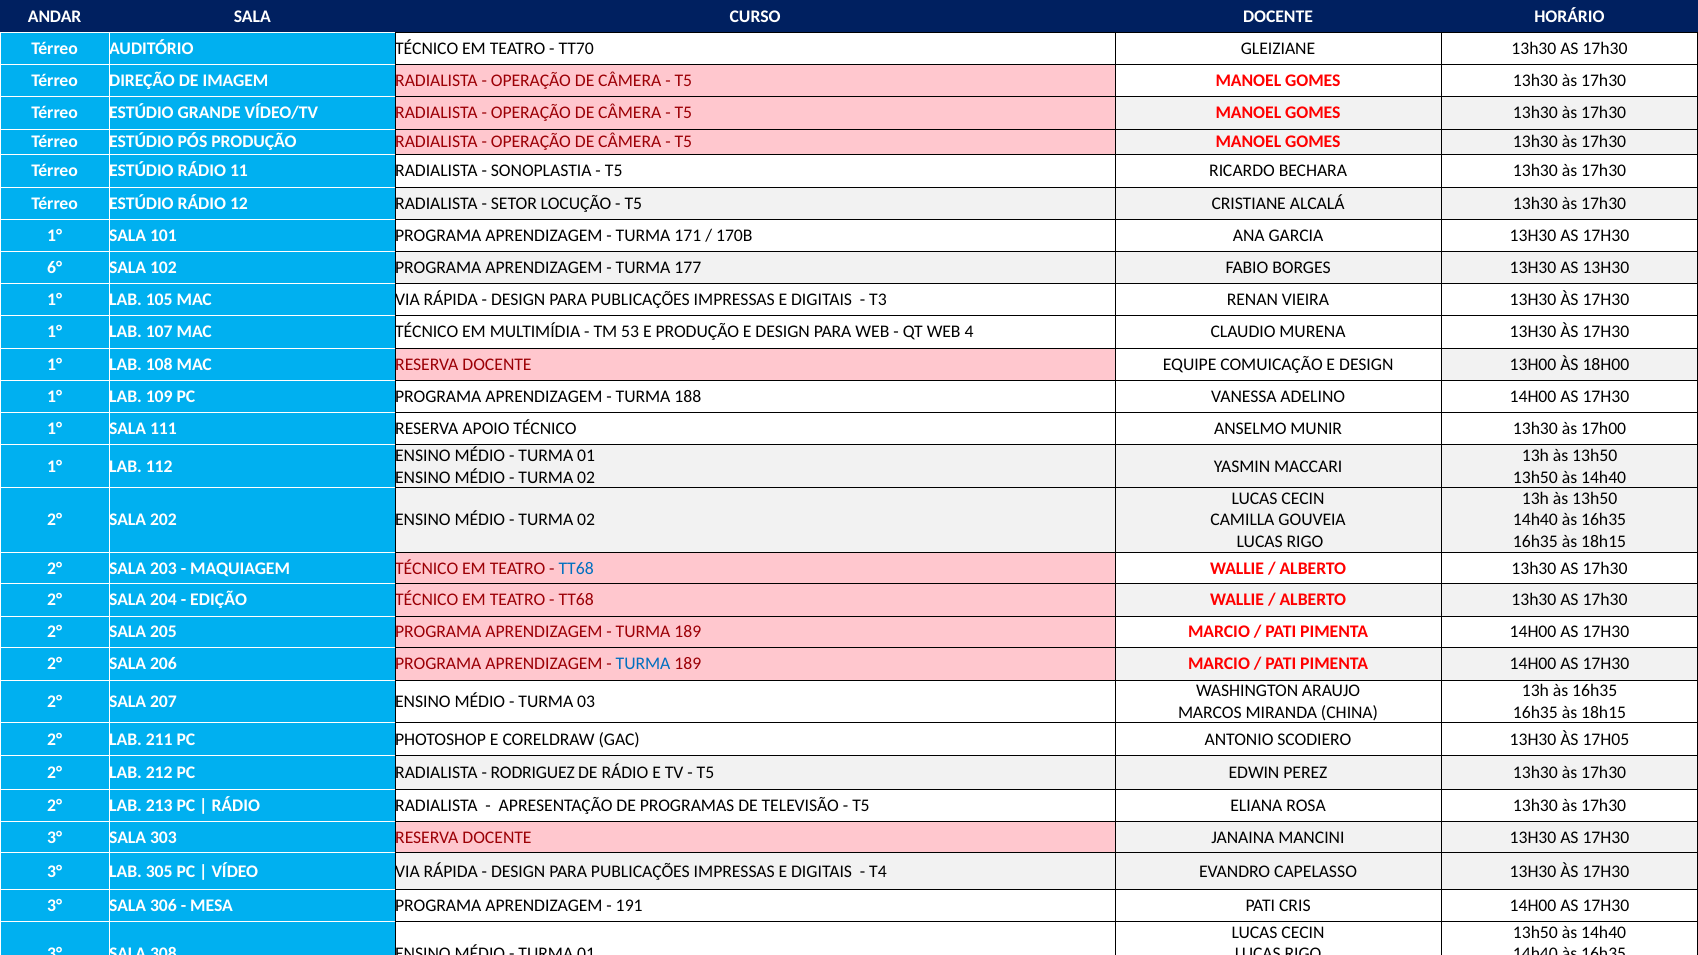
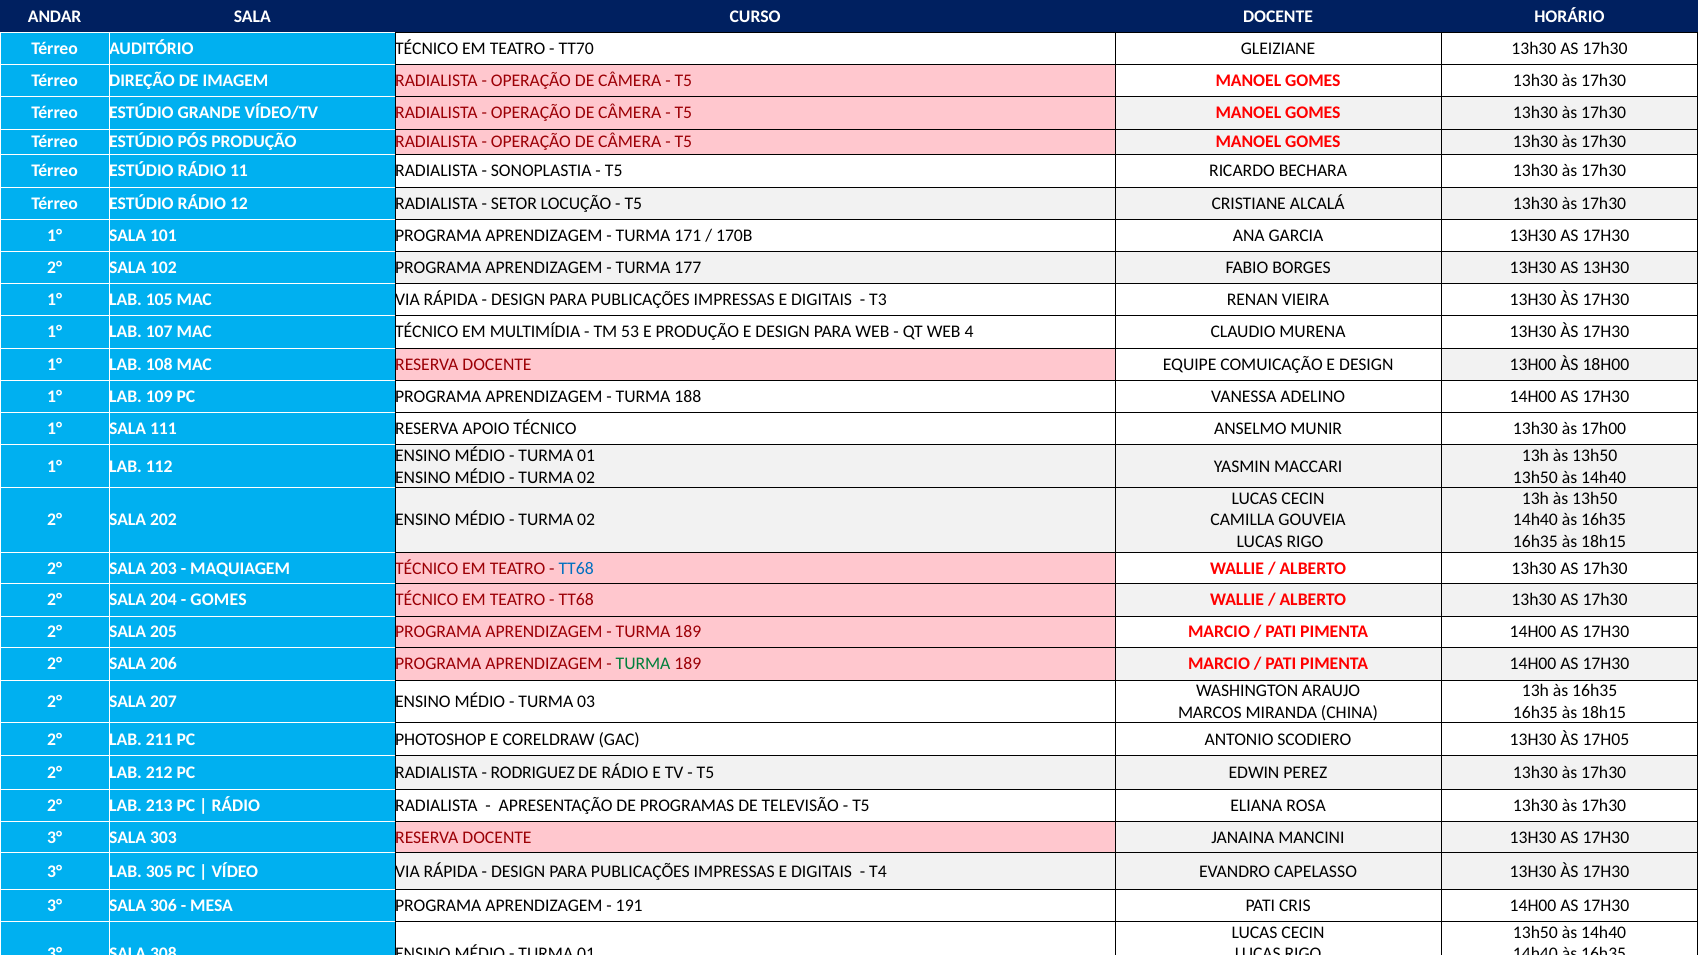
6°: 6° -> 2° (55, 268)
EDIÇÃO: EDIÇÃO -> GOMES (219, 600)
TURMA colour: blue -> green (643, 664)
